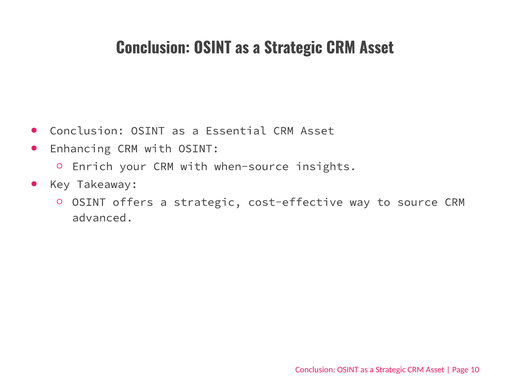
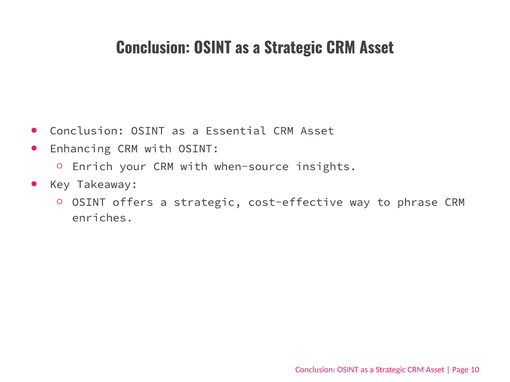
source: source -> phrase (418, 202)
advanced: advanced -> enriches (103, 218)
